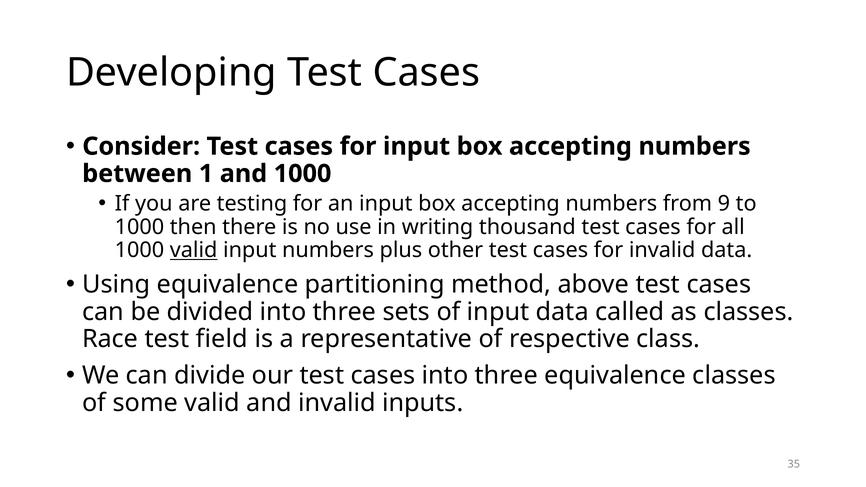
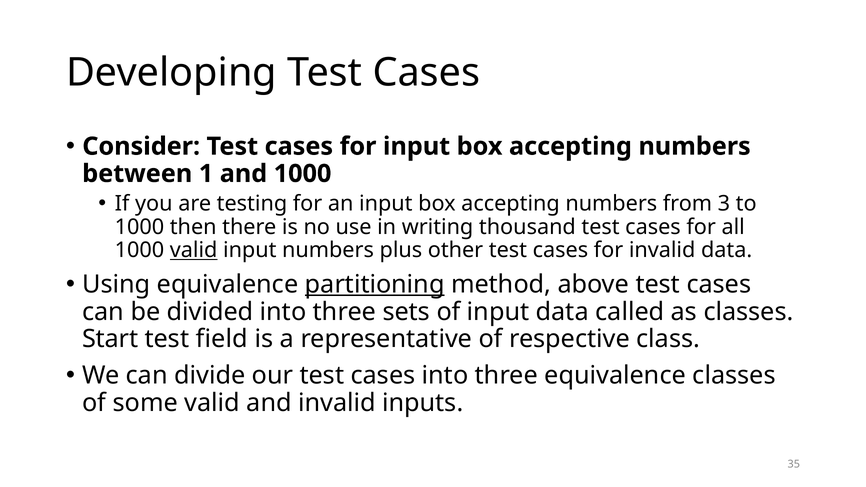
9: 9 -> 3 (724, 204)
partitioning underline: none -> present (375, 285)
Race: Race -> Start (110, 339)
